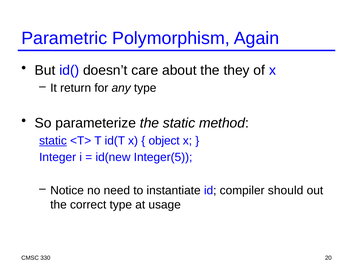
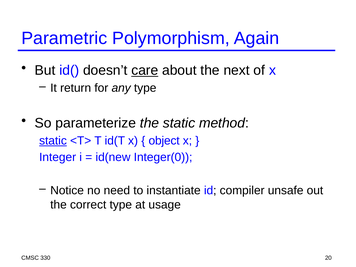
care underline: none -> present (145, 70)
they: they -> next (237, 70)
Integer(5: Integer(5 -> Integer(0 (163, 157)
should: should -> unsafe (286, 190)
